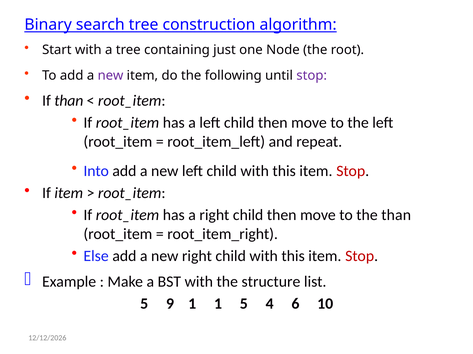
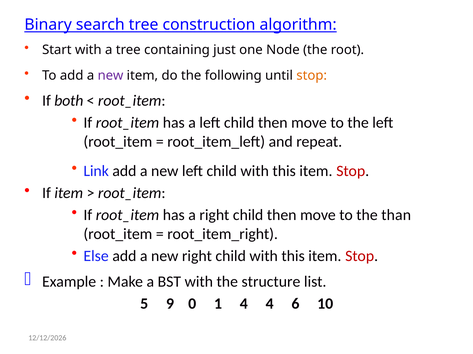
stop colour: purple -> orange (312, 76)
If than: than -> both (69, 101)
Into: Into -> Link (96, 171)
9 1: 1 -> 0 (192, 304)
1 5: 5 -> 4 (244, 304)
